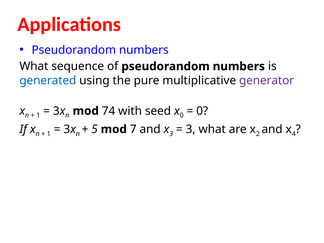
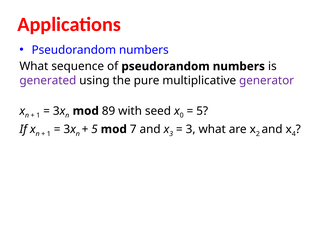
generated colour: blue -> purple (48, 80)
74: 74 -> 89 (109, 111)
0: 0 -> 5 (202, 111)
